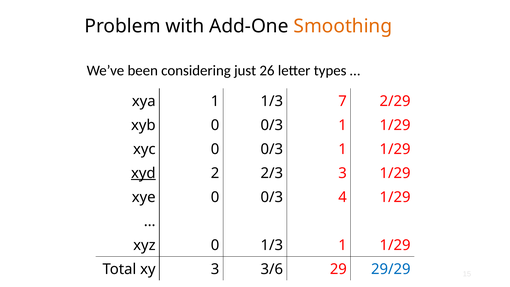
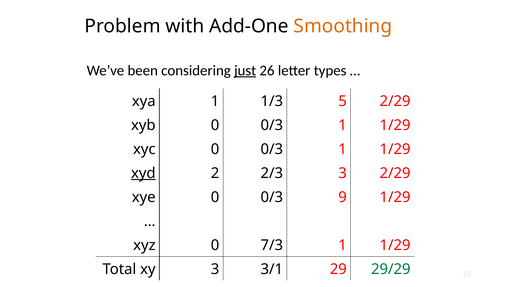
just underline: none -> present (245, 70)
7: 7 -> 5 (343, 101)
3 1/29: 1/29 -> 2/29 (395, 173)
4: 4 -> 9 (343, 197)
0 1/3: 1/3 -> 7/3 (272, 245)
3/6: 3/6 -> 3/1 (272, 269)
29/29 colour: blue -> green (391, 269)
